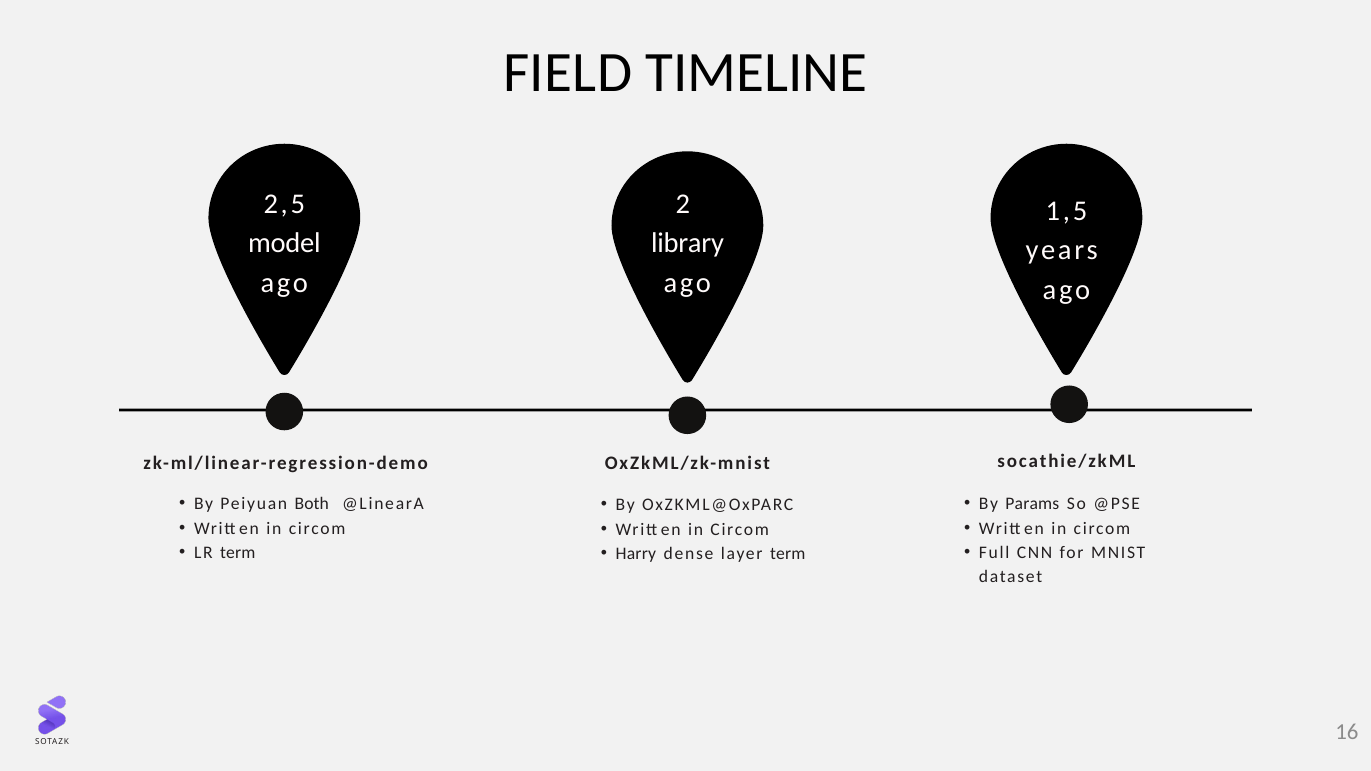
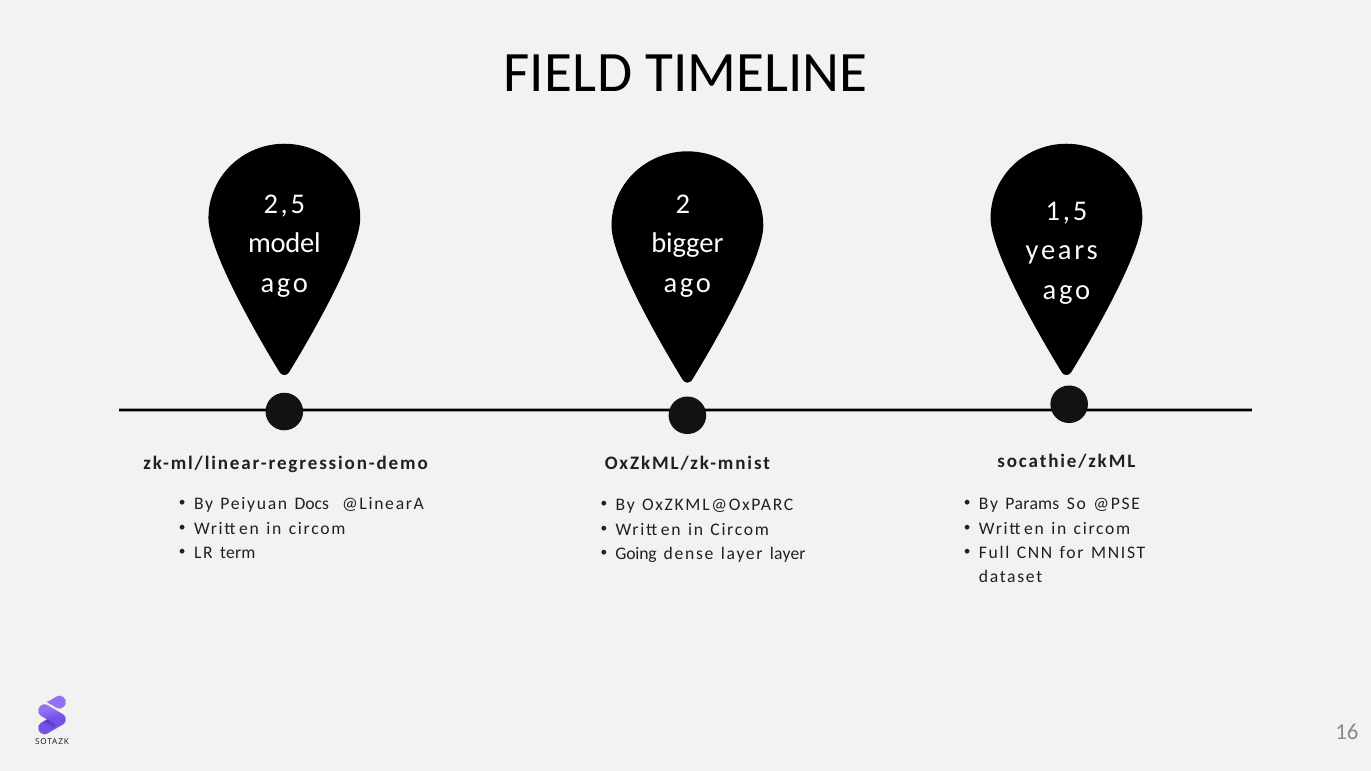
library: library -> bigger (687, 243)
Both: Both -> Docs (312, 504)
Harry: Harry -> Going (636, 554)
layer term: term -> layer (788, 554)
